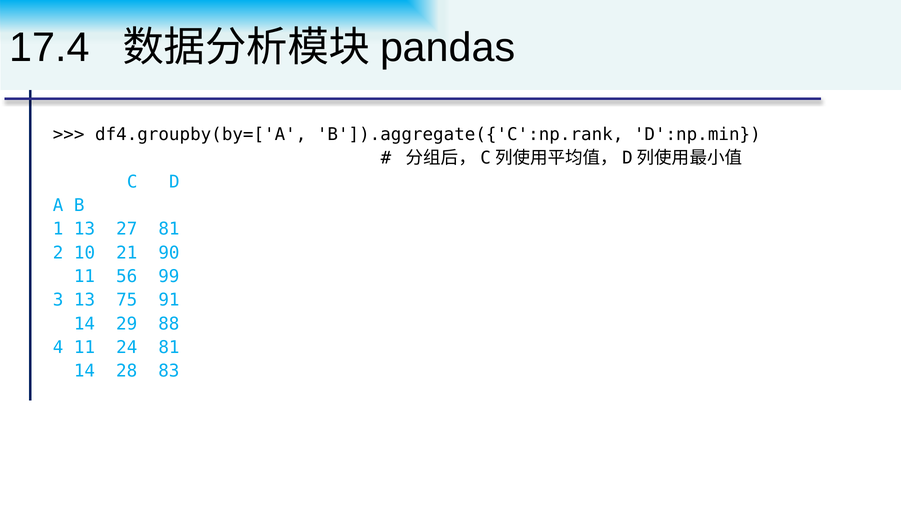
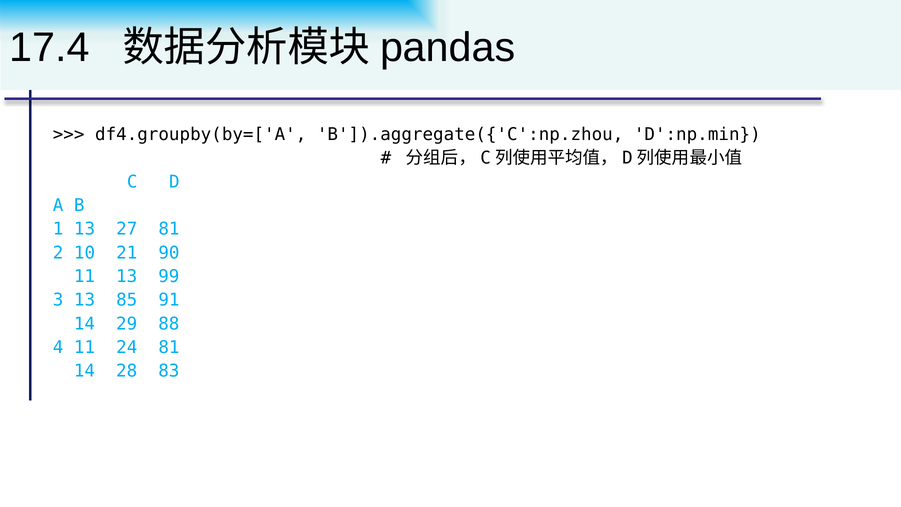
B']).aggregate({'C':np.rank: B']).aggregate({'C':np.rank -> B']).aggregate({'C':np.zhou (470, 134)
11 56: 56 -> 13 (127, 276)
75: 75 -> 85 (127, 300)
